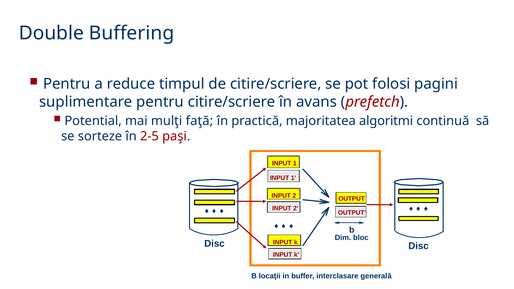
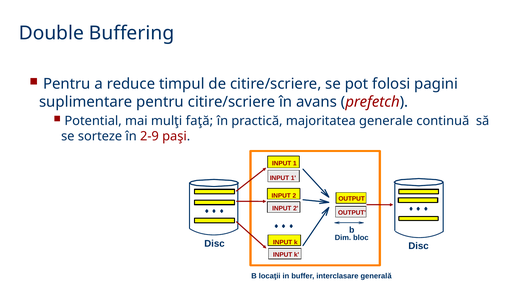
algoritmi: algoritmi -> generale (386, 121)
2-5: 2-5 -> 2-9 (149, 136)
